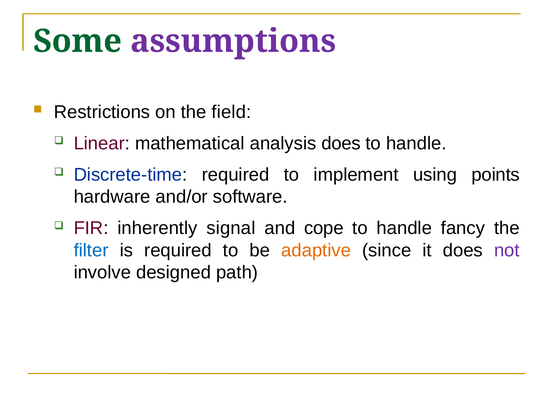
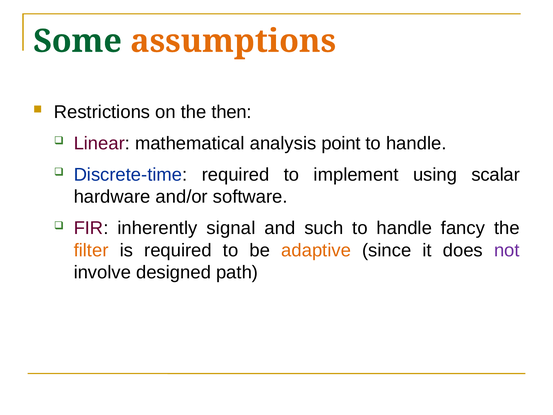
assumptions colour: purple -> orange (233, 41)
field: field -> then (232, 112)
analysis does: does -> point (341, 143)
points: points -> scalar (496, 175)
cope: cope -> such (324, 228)
filter colour: blue -> orange (91, 250)
